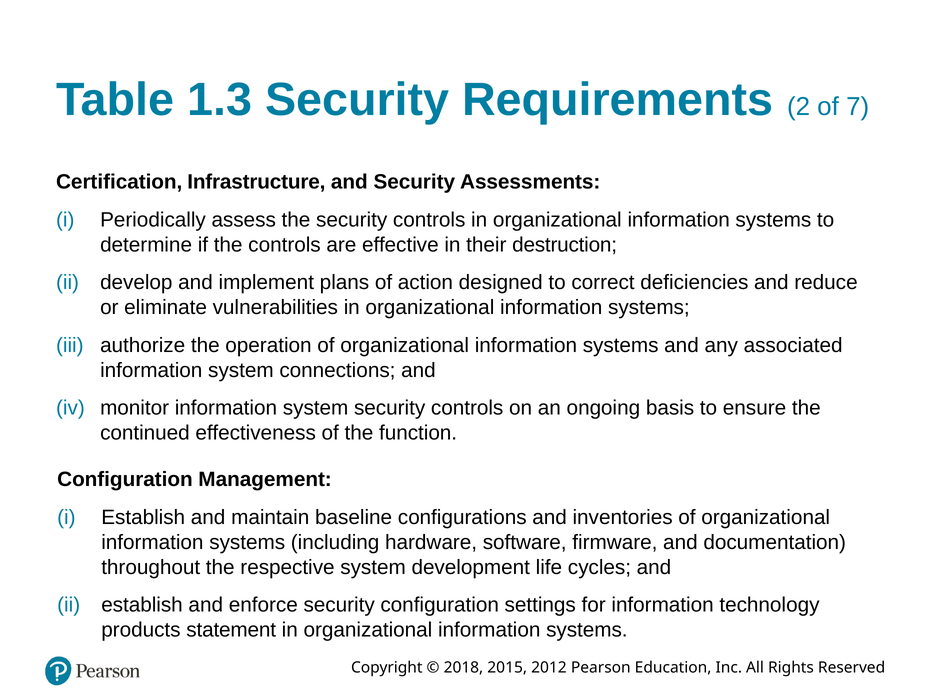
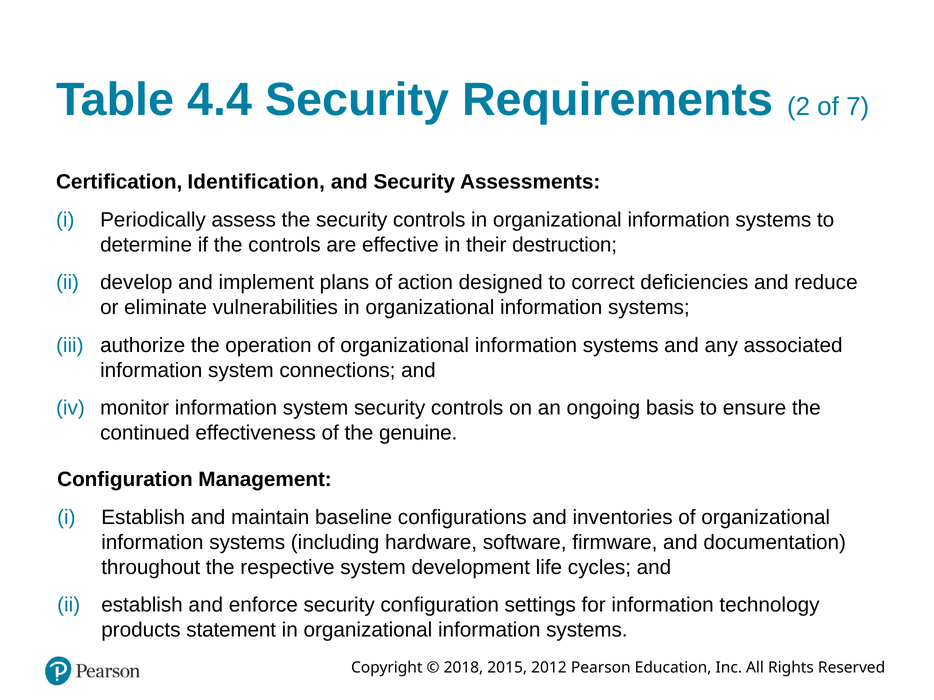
1.3: 1.3 -> 4.4 (220, 100)
Infrastructure: Infrastructure -> Identification (256, 182)
function: function -> genuine (418, 433)
